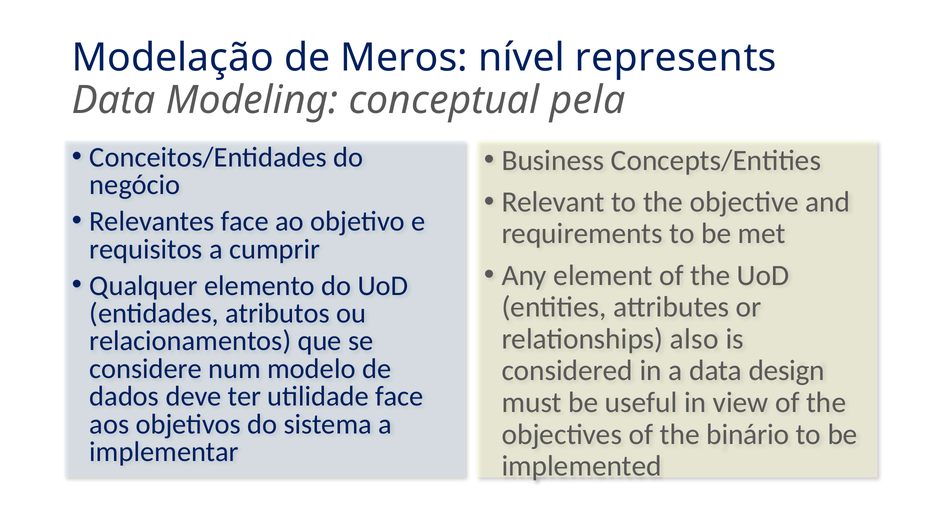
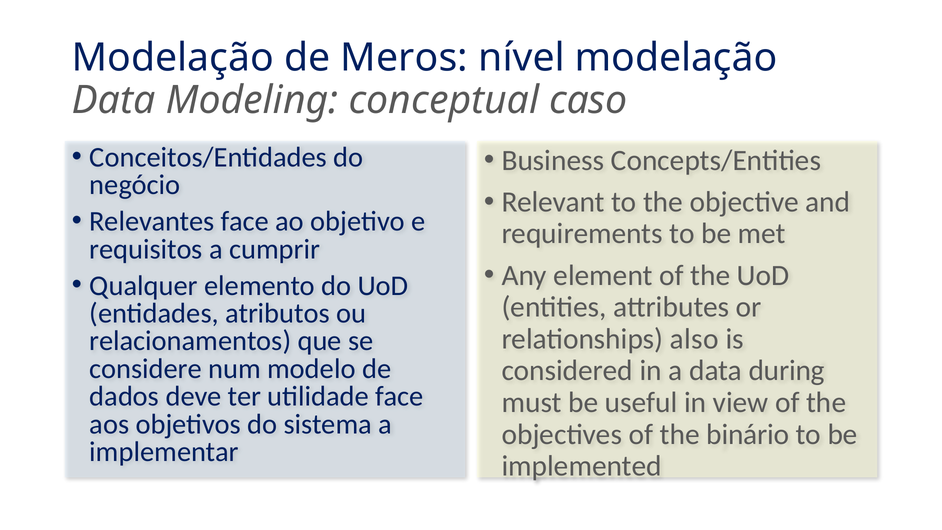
nível represents: represents -> modelação (676, 58)
pela: pela -> caso (588, 100)
design: design -> during (787, 371)
